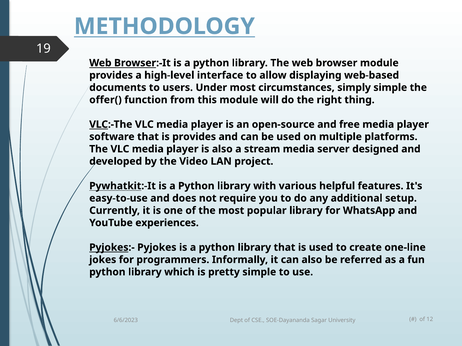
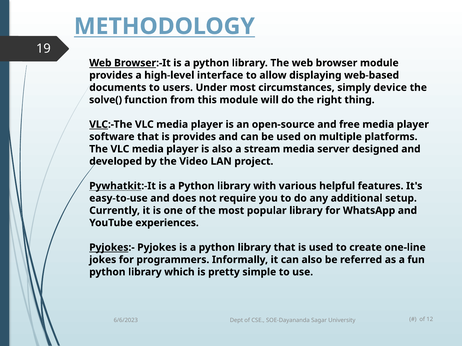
simply simple: simple -> device (390, 88)
offer(: offer( -> solve( (106, 100)
